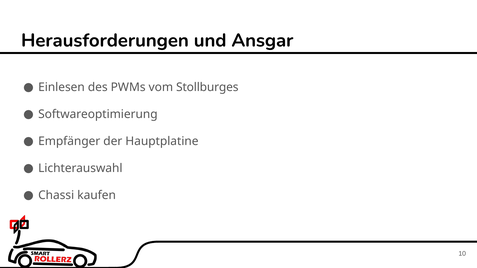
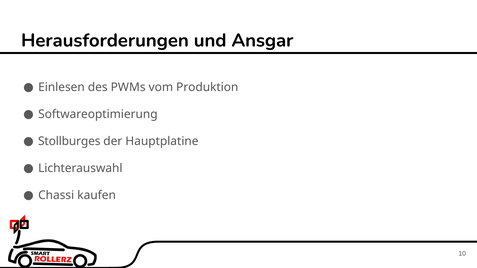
Stollburges: Stollburges -> Produktion (207, 87)
Empfänger: Empfänger -> Stollburges (69, 141)
